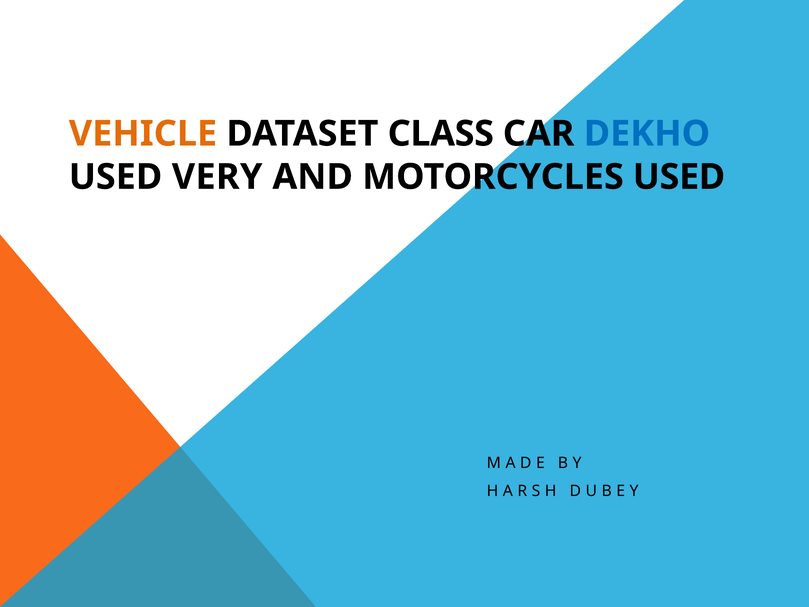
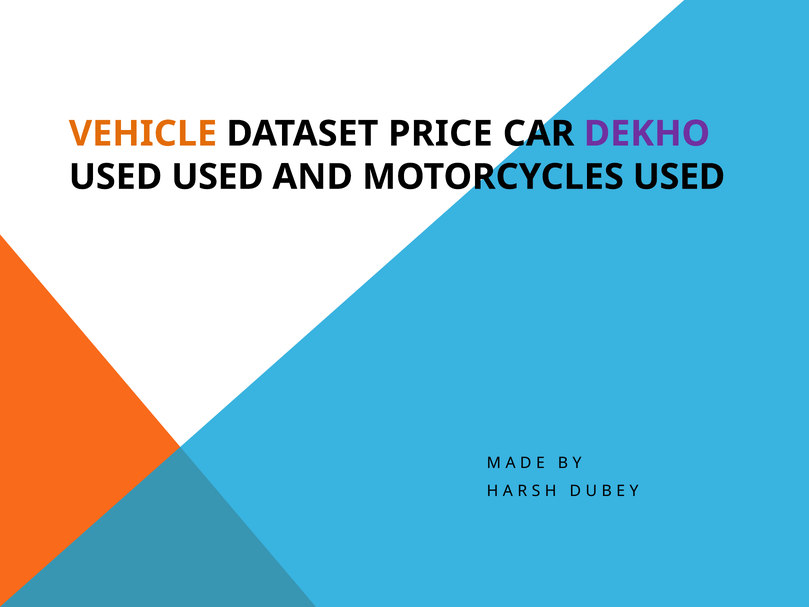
CLASS: CLASS -> PRICE (440, 134)
DEKHO colour: blue -> purple (647, 134)
USED VERY: VERY -> USED (217, 177)
